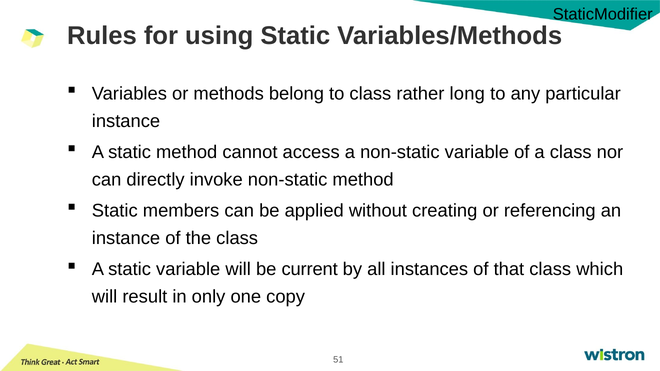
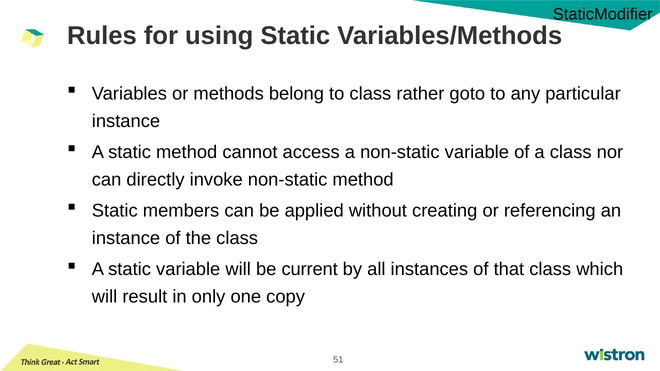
long: long -> goto (467, 94)
